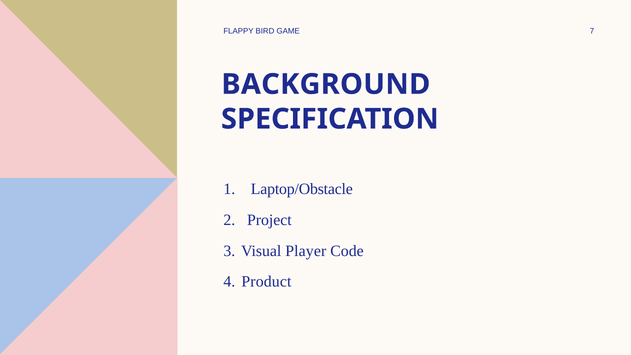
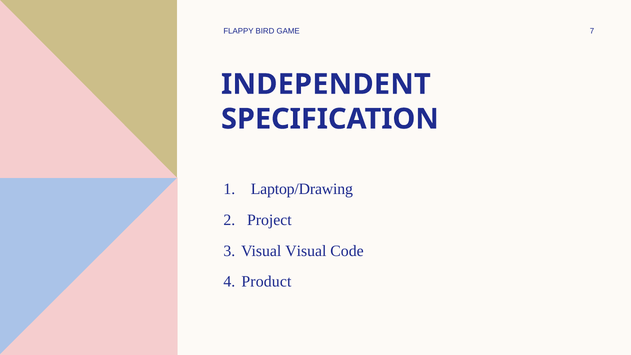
BACKGROUND: BACKGROUND -> INDEPENDENT (326, 84)
Laptop/Obstacle: Laptop/Obstacle -> Laptop/Drawing (302, 189)
Visual Player: Player -> Visual (306, 251)
